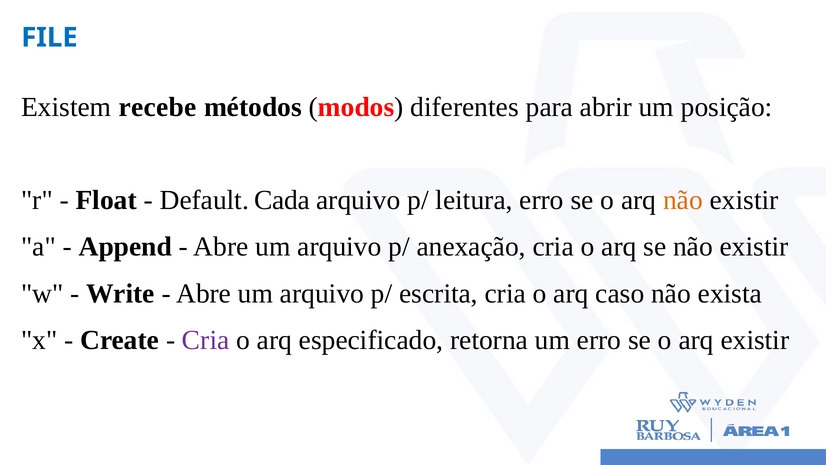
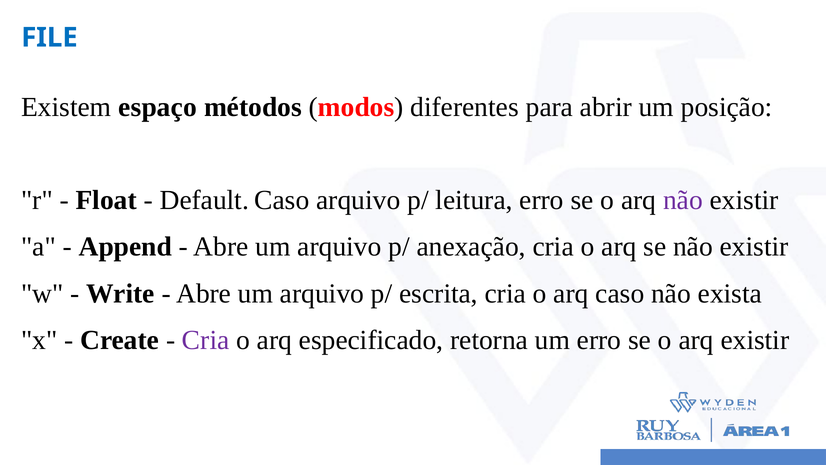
recebe: recebe -> espaço (158, 107)
Default Cada: Cada -> Caso (282, 200)
não colour: orange -> purple (683, 200)
